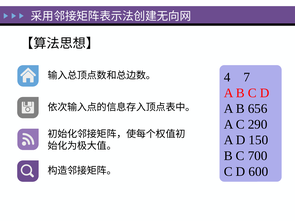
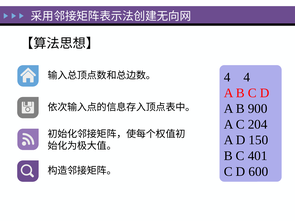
4 7: 7 -> 4 (247, 77)
656: 656 -> 900 (258, 109)
290: 290 -> 204 (258, 124)
700: 700 -> 401 (258, 156)
